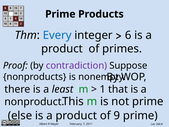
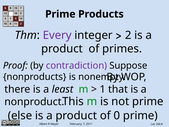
Every colour: blue -> purple (57, 35)
6: 6 -> 2 (128, 35)
9: 9 -> 0 (117, 115)
